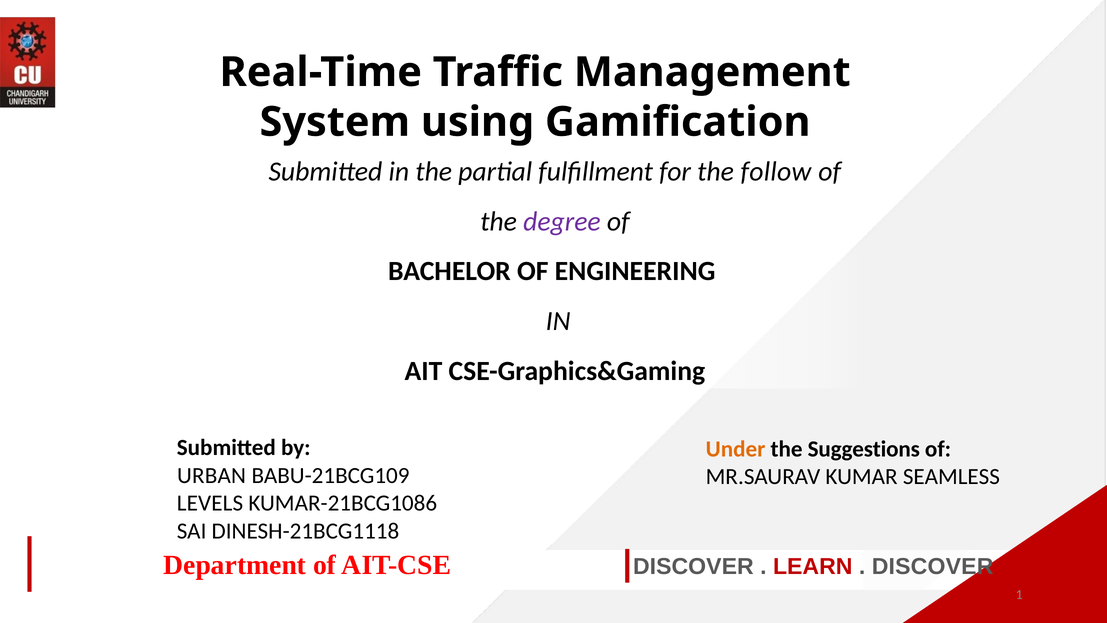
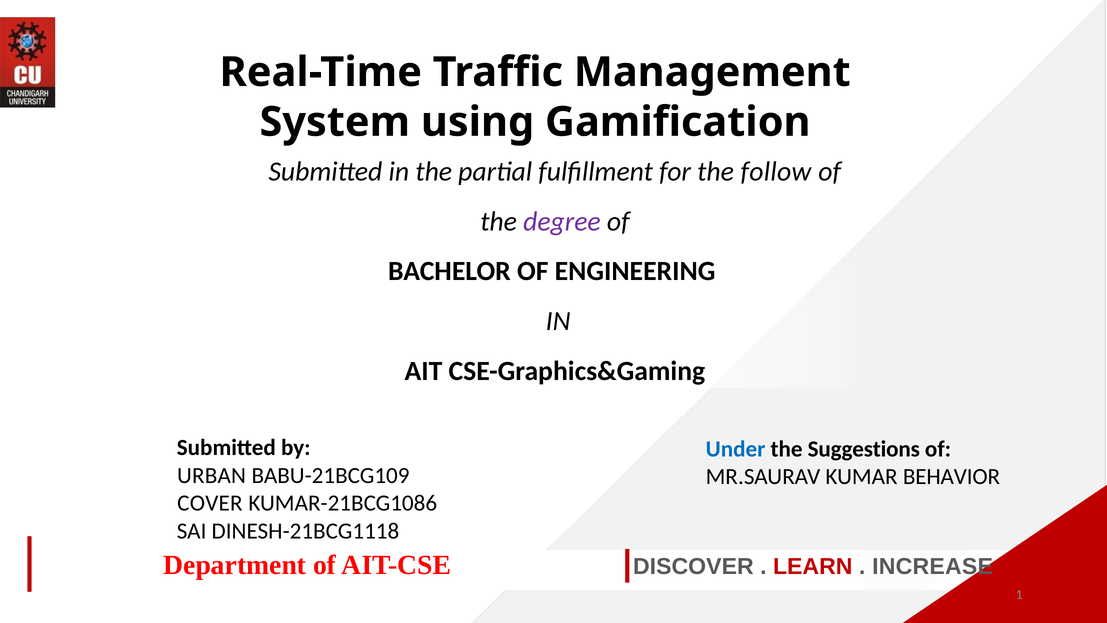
Under colour: orange -> blue (736, 449)
SEAMLESS: SEAMLESS -> BEHAVIOR (951, 476)
LEVELS: LEVELS -> COVER (210, 503)
DISCOVER: DISCOVER -> INCREASE (933, 566)
